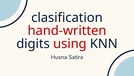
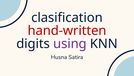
using colour: red -> purple (70, 43)
